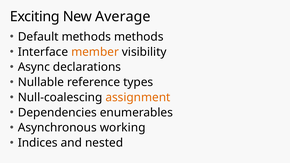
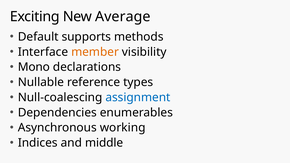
Default methods: methods -> supports (86, 37)
Async: Async -> Mono (34, 67)
assignment colour: orange -> blue (138, 97)
nested: nested -> middle (104, 143)
